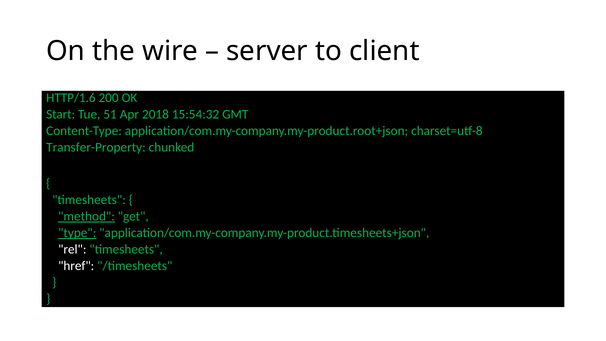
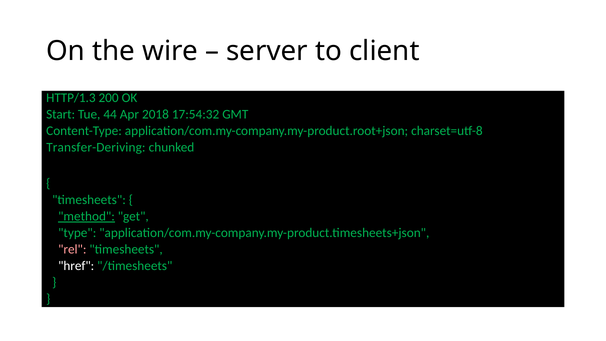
HTTP/1.6: HTTP/1.6 -> HTTP/1.3 (71, 98)
51: 51 -> 44 (110, 114)
15:54:32: 15:54:32 -> 17:54:32 (196, 114)
Transfer-Property: Transfer-Property -> Transfer-Deriving (96, 147)
type underline: present -> none (77, 233)
rel colour: white -> pink (72, 249)
